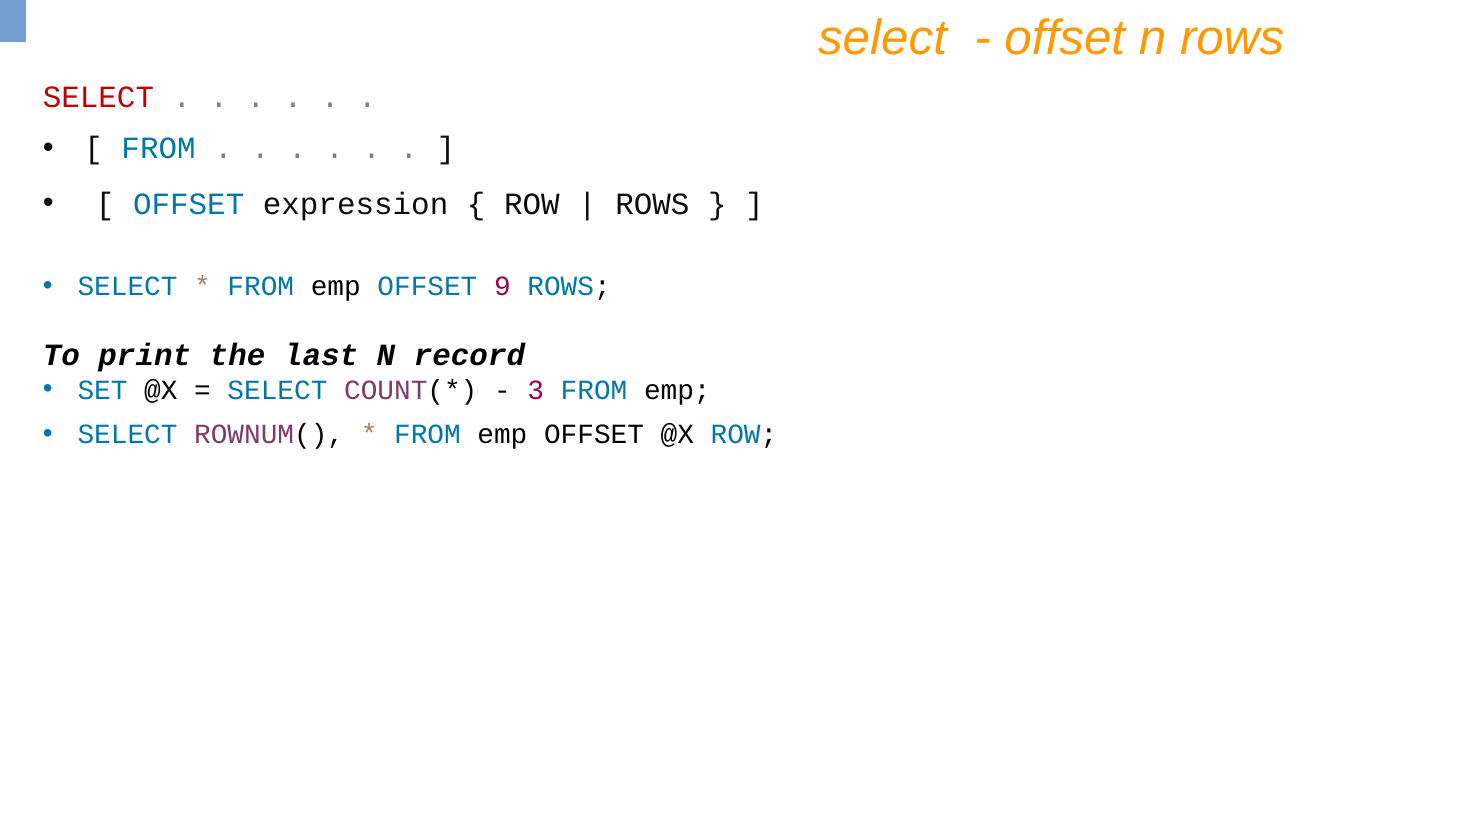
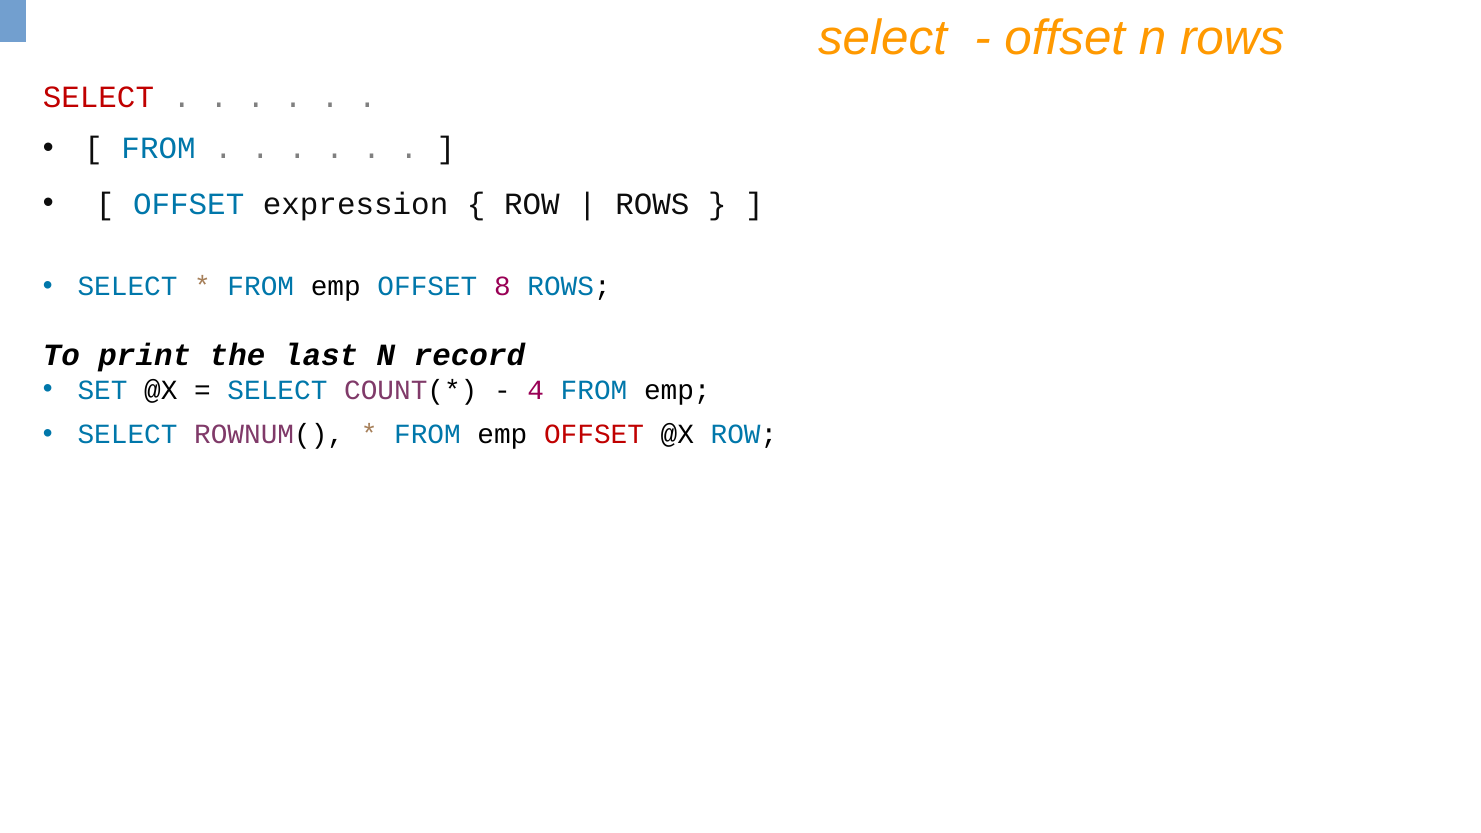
9: 9 -> 8 (502, 286)
3: 3 -> 4 (536, 390)
OFFSET colour: black -> red (594, 435)
